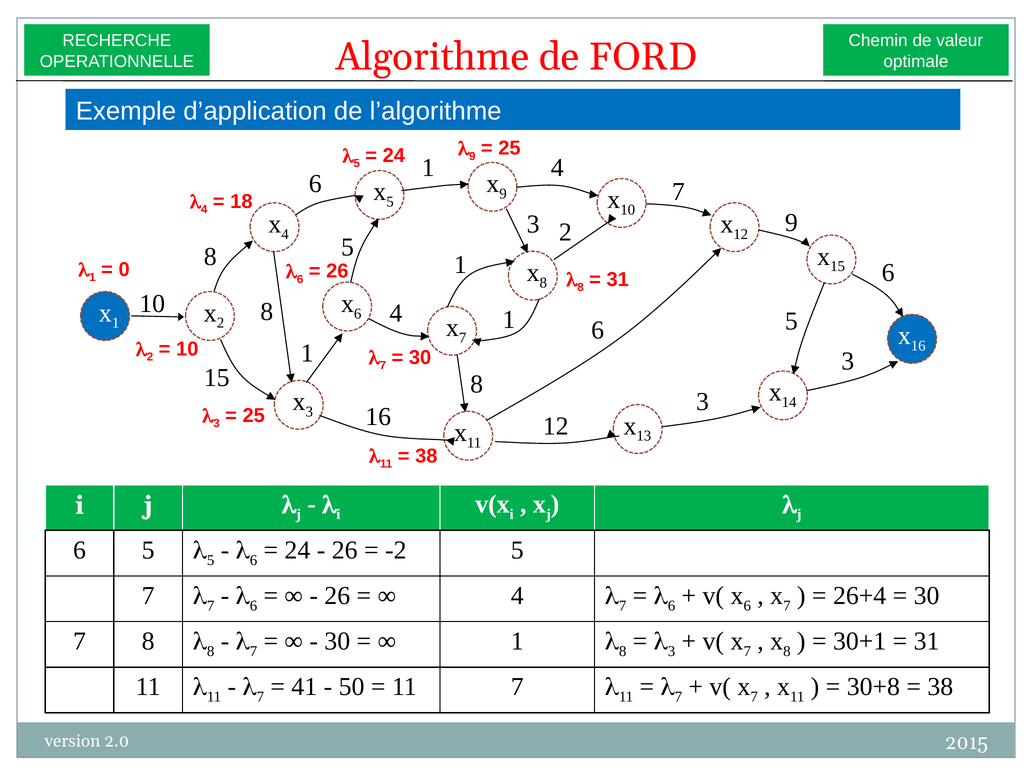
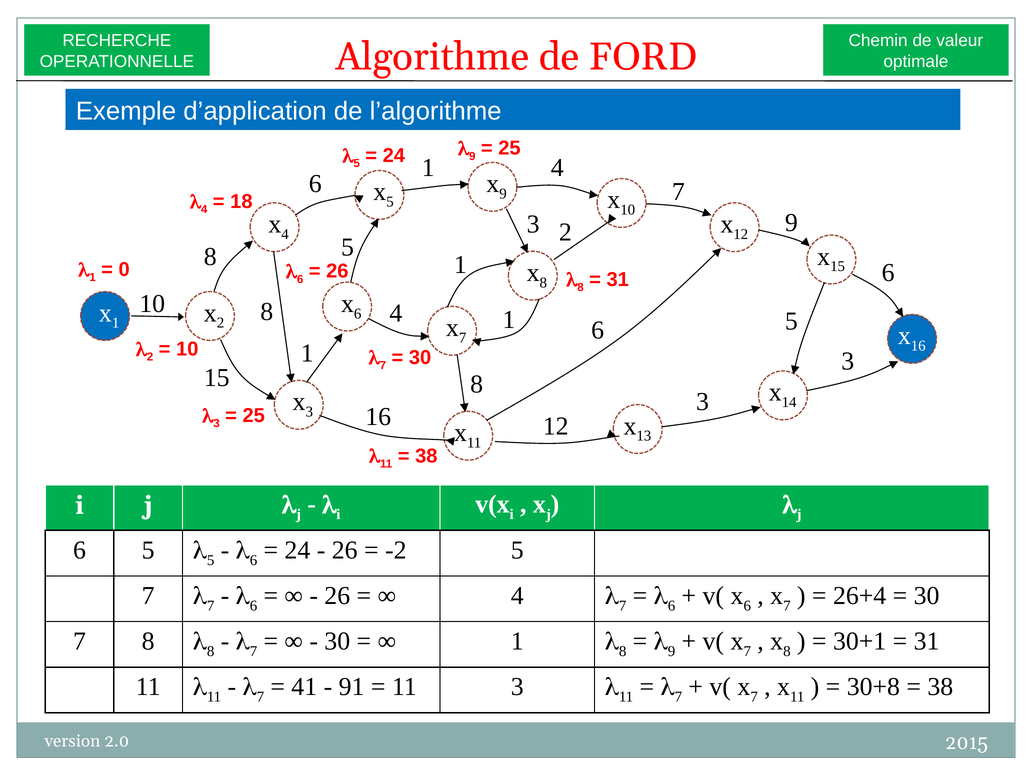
3: 3 -> 9 (672, 651)
50: 50 -> 91 (352, 687)
11 7: 7 -> 3 (517, 687)
